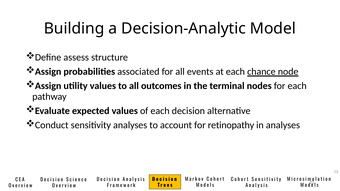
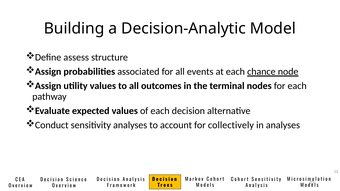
retinopathy: retinopathy -> collectively (231, 125)
